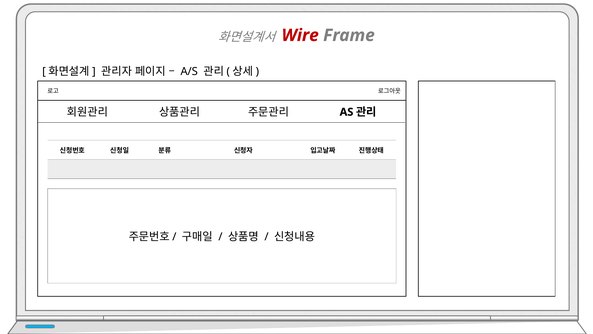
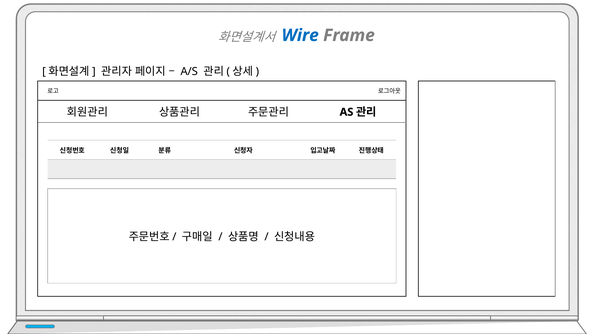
Wire colour: red -> blue (300, 35)
